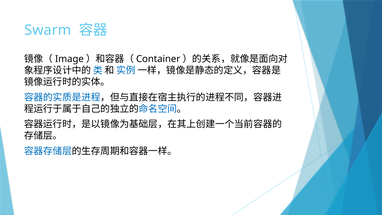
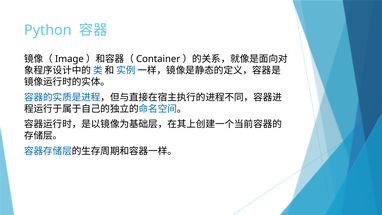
Swarm: Swarm -> Python (48, 30)
